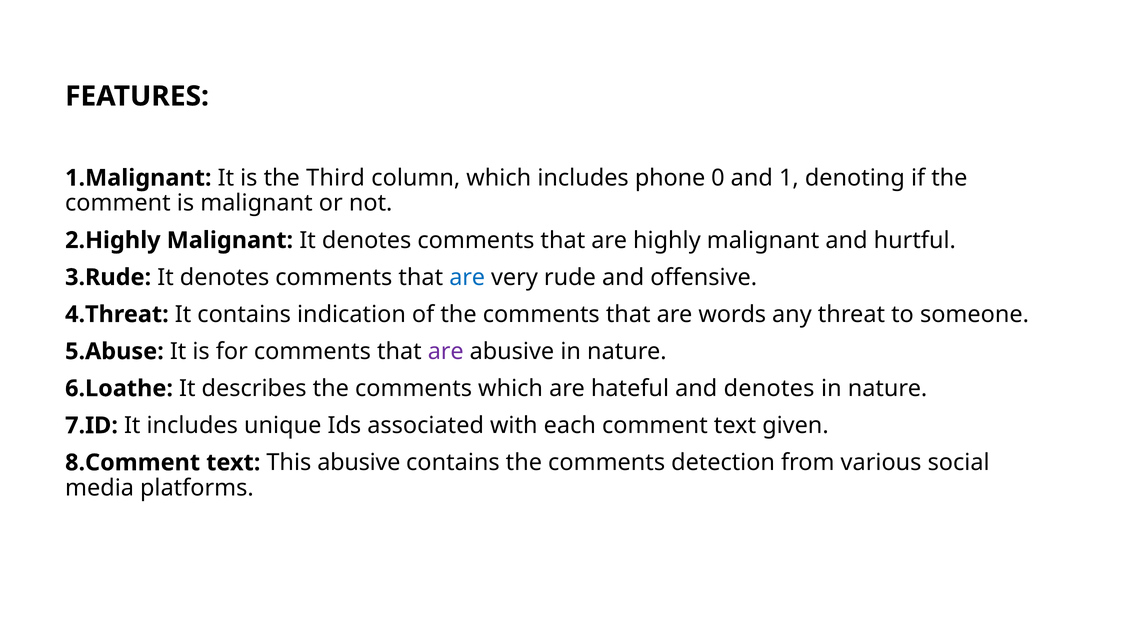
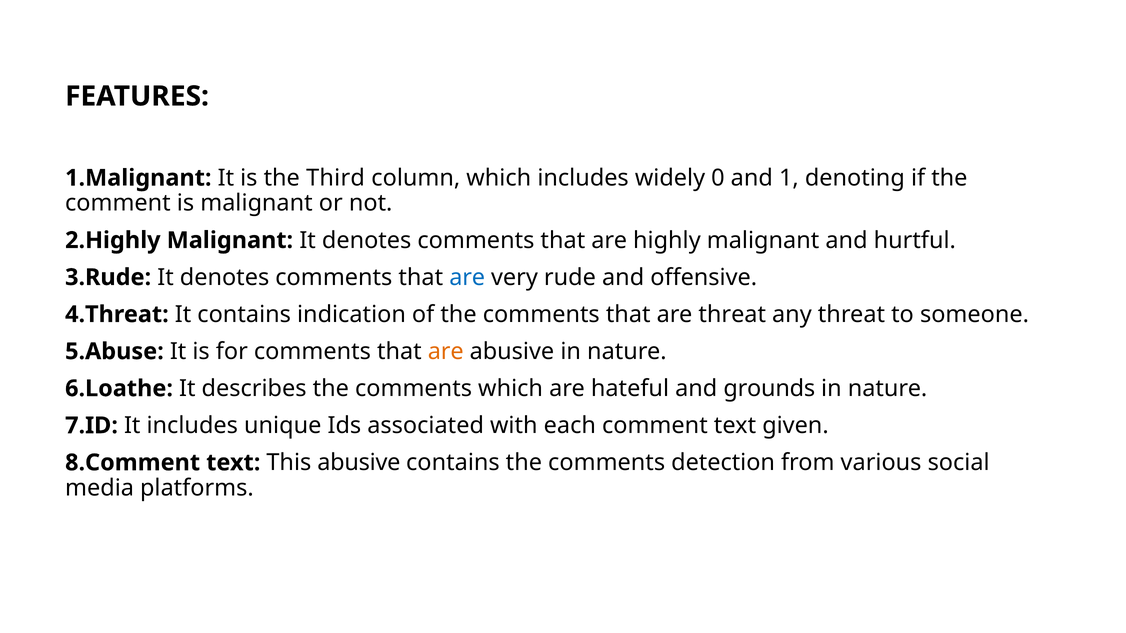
phone: phone -> widely (670, 178)
are words: words -> threat (732, 315)
are colour: purple -> orange (446, 352)
and denotes: denotes -> grounds (769, 389)
